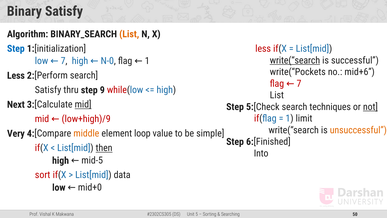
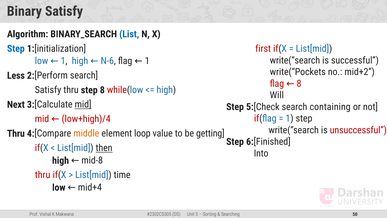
List colour: orange -> blue (129, 34)
less: less -> first (263, 49)
write(“search underline: present -> none (295, 60)
N-0: N-0 -> N-6 (107, 61)
low 7: 7 -> 1 (63, 61)
mid+6: mid+6 -> mid+2 (360, 72)
flag 7: 7 -> 8 (299, 83)
step 9: 9 -> 8 (102, 90)
List: List -> Will (277, 95)
techniques: techniques -> containing (330, 107)
not underline: present -> none (370, 107)
1 limit: limit -> step (304, 118)
low+high)/9: low+high)/9 -> low+high)/4 (86, 119)
unsuccessful colour: orange -> red (358, 130)
Very: Very -> Thru (16, 133)
simple: simple -> getting (210, 133)
mid-5: mid-5 -> mid-8 (92, 160)
sort: sort -> thru (43, 175)
data: data -> time (122, 175)
mid+0: mid+0 -> mid+4 (90, 187)
